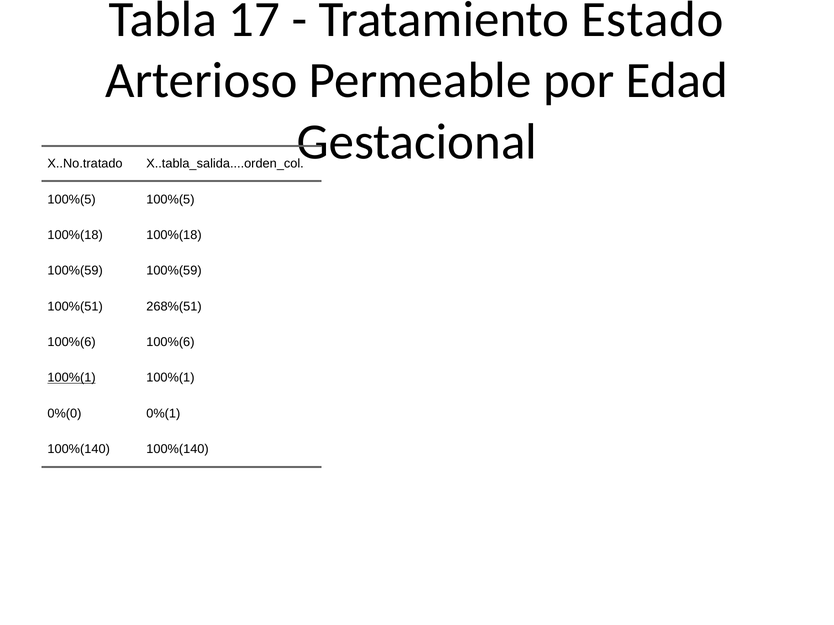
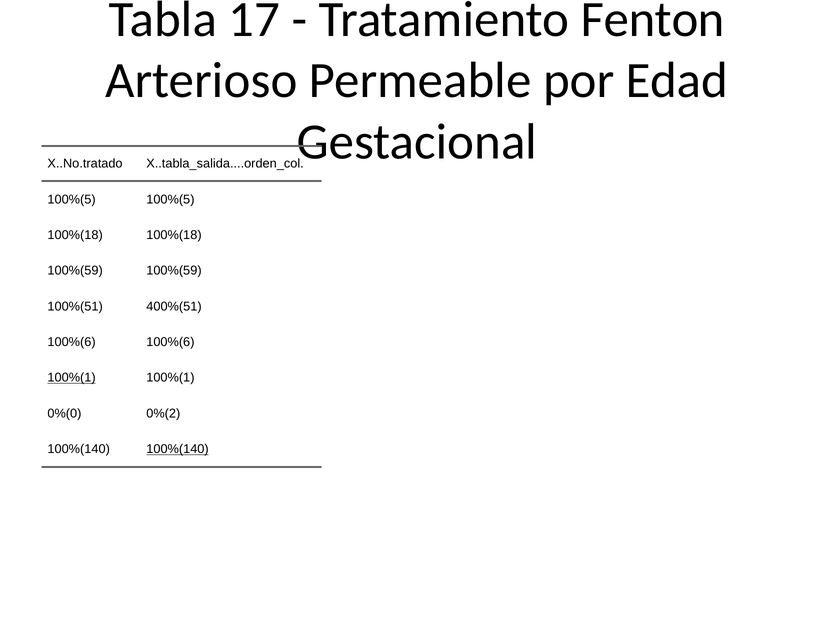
Estado: Estado -> Fenton (653, 20)
268%(51: 268%(51 -> 400%(51 (174, 307)
0%(1: 0%(1 -> 0%(2 (163, 414)
100%(140 underline: none -> present (178, 450)
